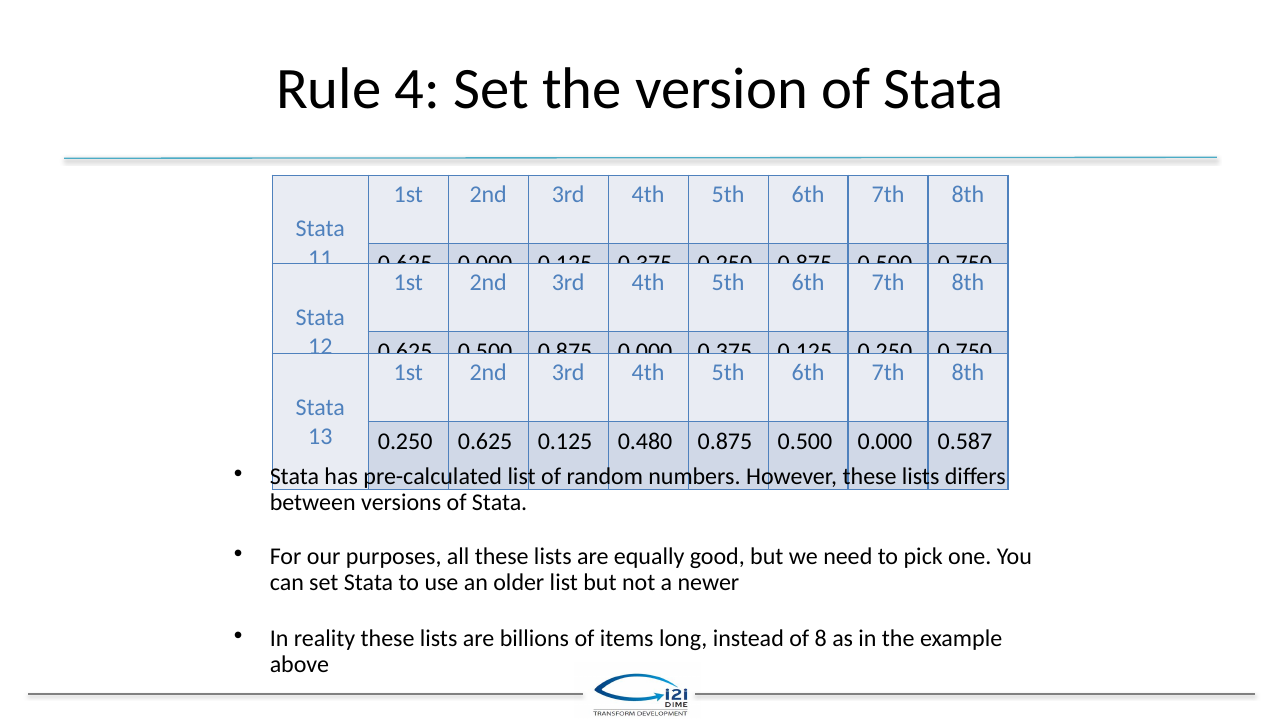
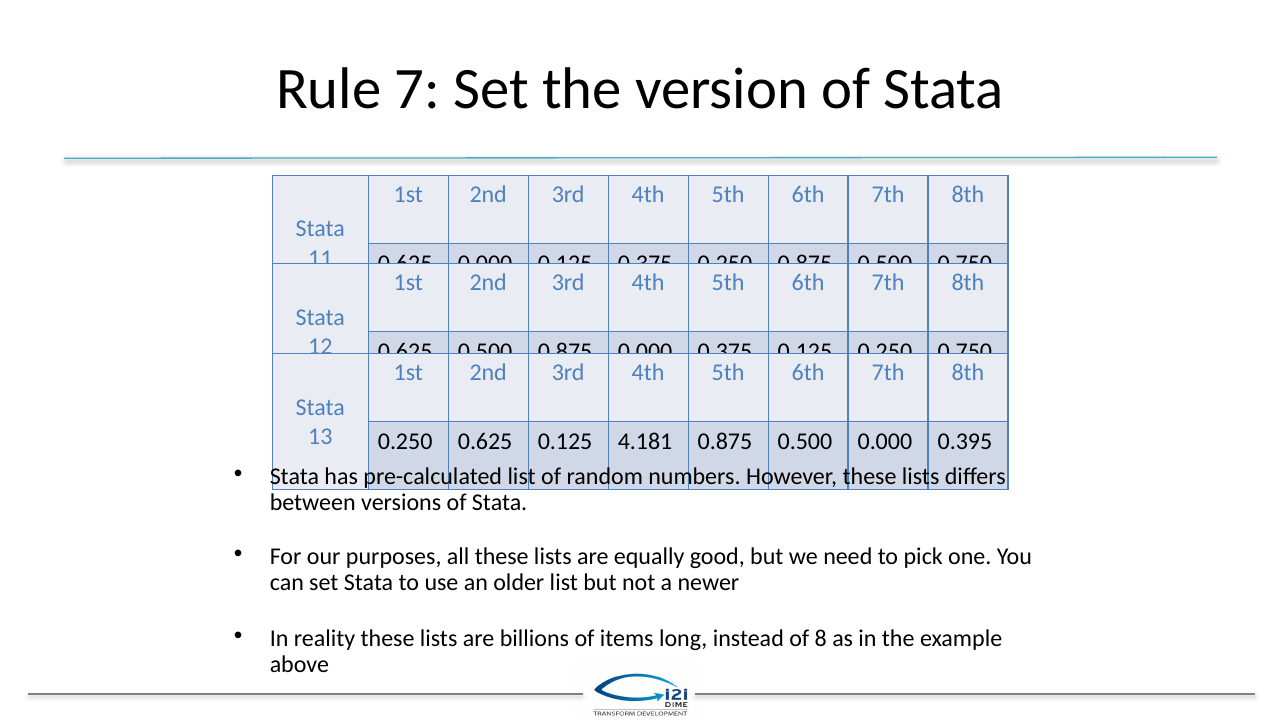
4: 4 -> 7 (417, 89)
0.480: 0.480 -> 4.181 (645, 441)
0.587: 0.587 -> 0.395 (965, 441)
